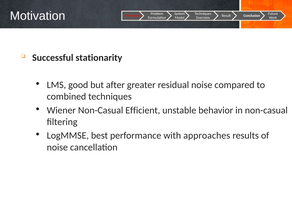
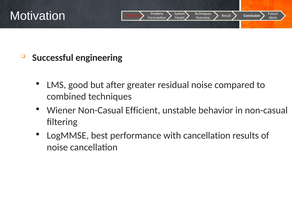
stationarity: stationarity -> engineering (99, 58)
with approaches: approaches -> cancellation (207, 136)
